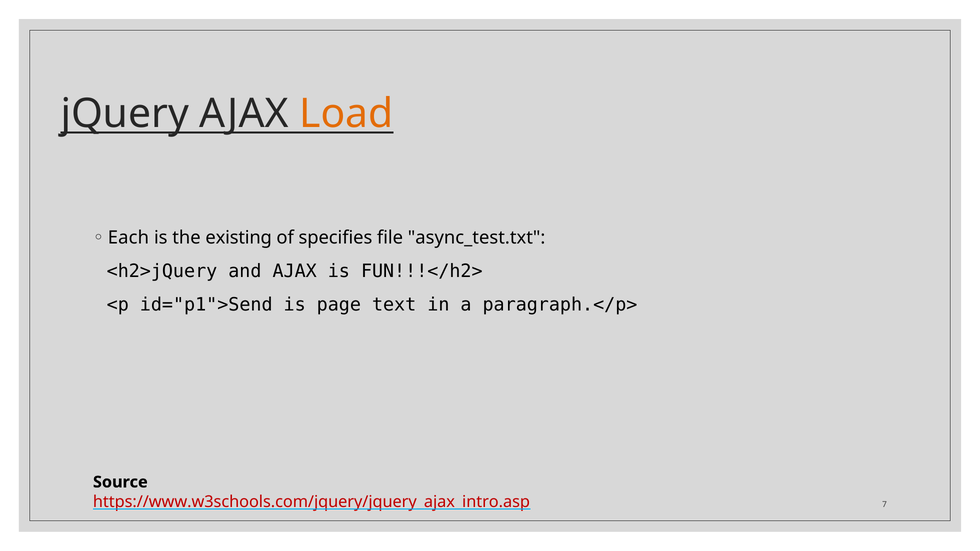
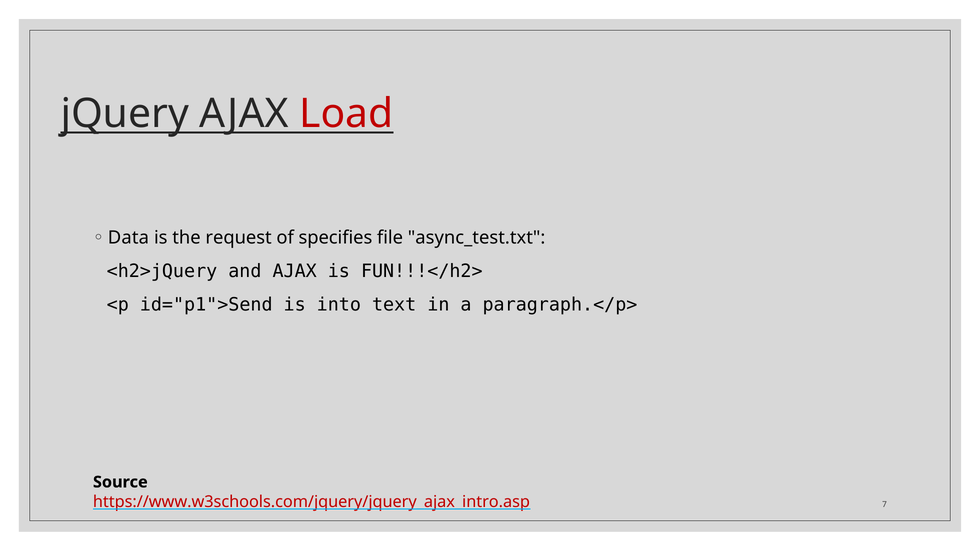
Load colour: orange -> red (346, 114)
Each: Each -> Data (128, 238)
existing: existing -> request (239, 238)
page: page -> into (339, 305)
